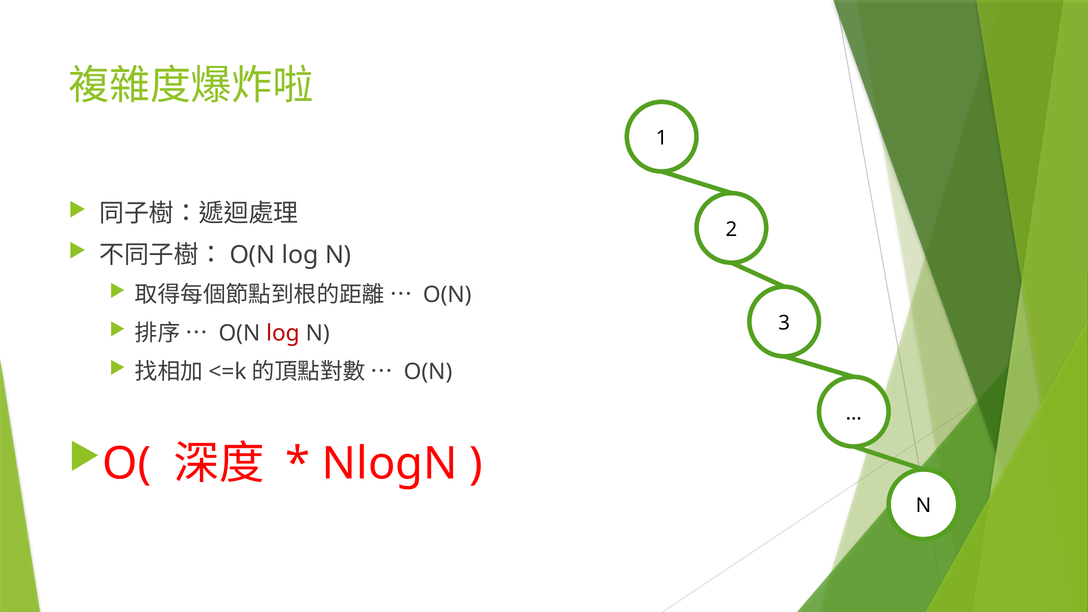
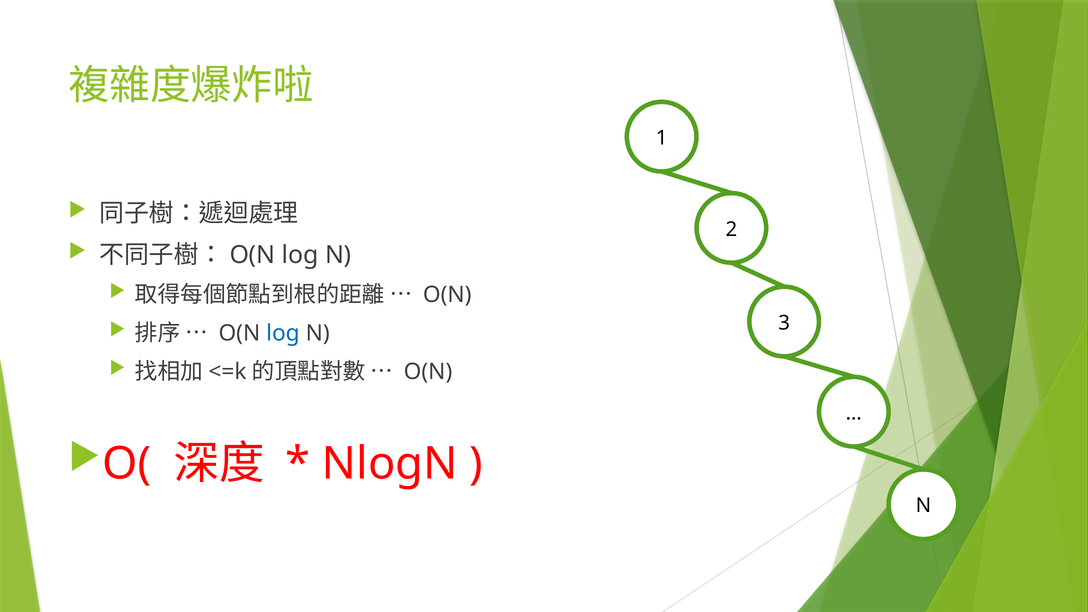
log colour: red -> blue (283, 333)
